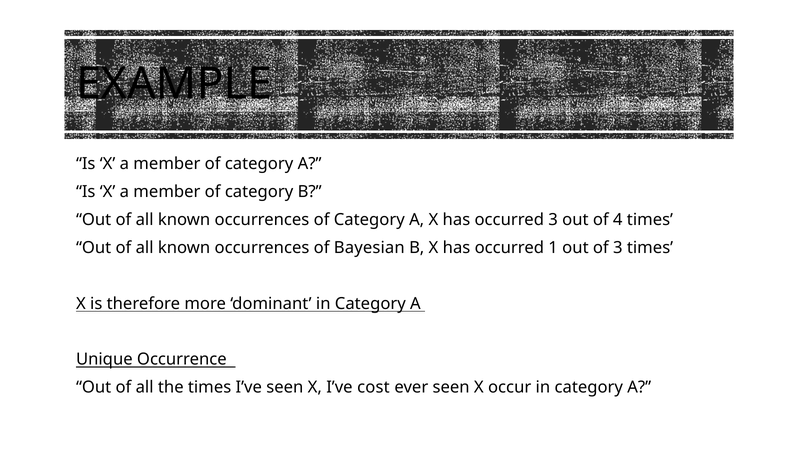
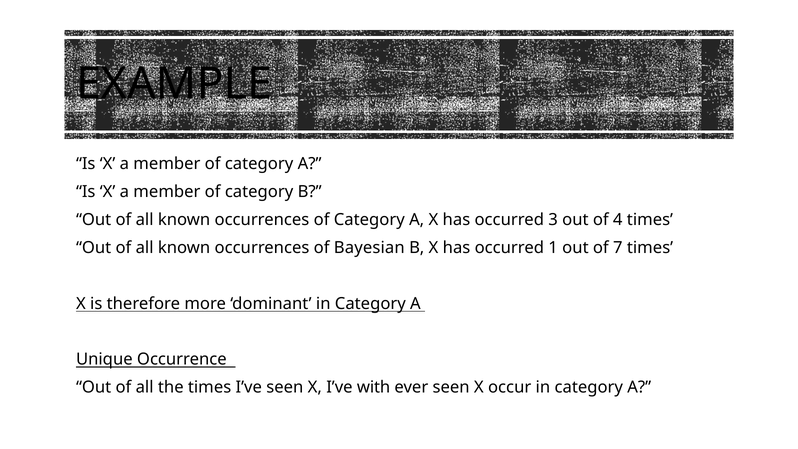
of 3: 3 -> 7 (618, 248)
cost: cost -> with (374, 387)
